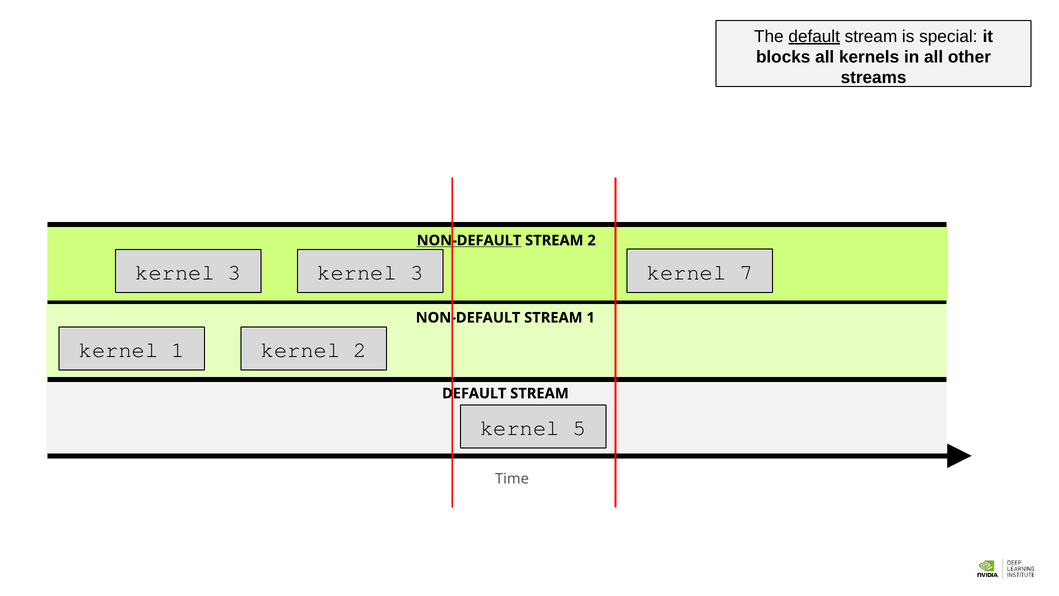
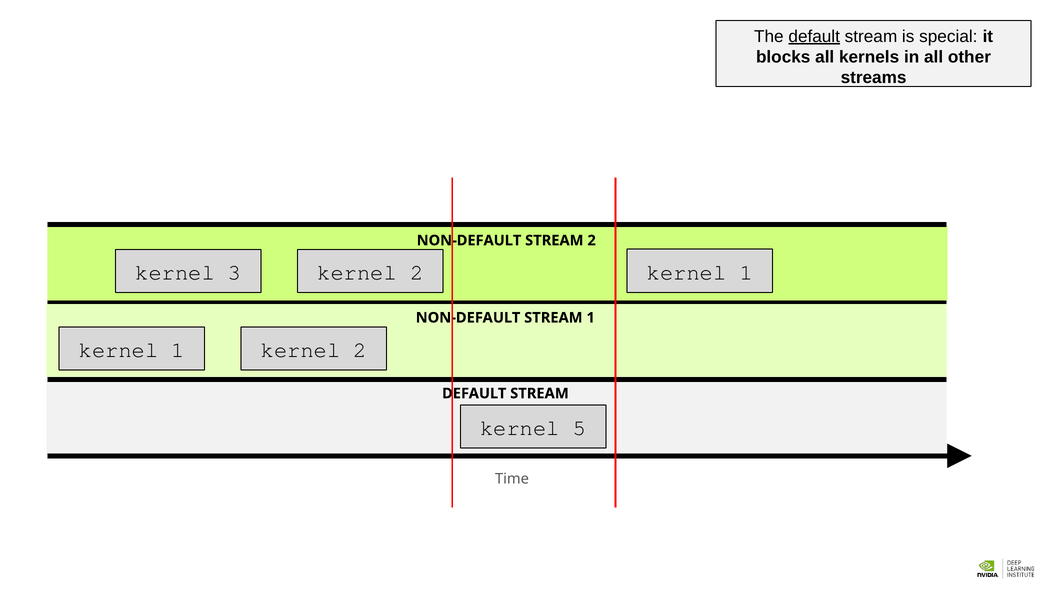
NON-DEFAULT underline: present -> none (469, 240)
7: 7 -> 1 (746, 272)
3 kernel 3: 3 -> 2 (417, 273)
